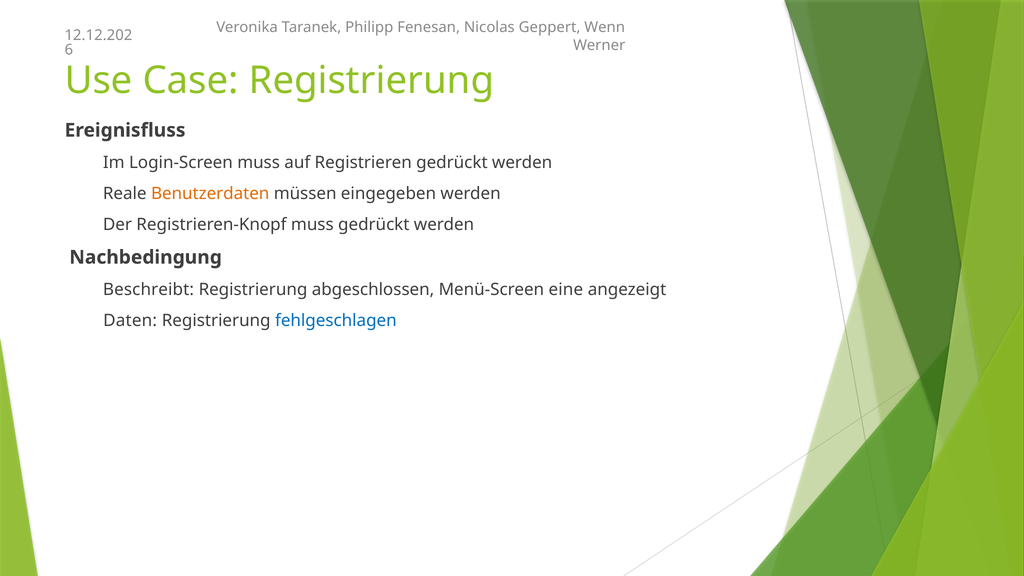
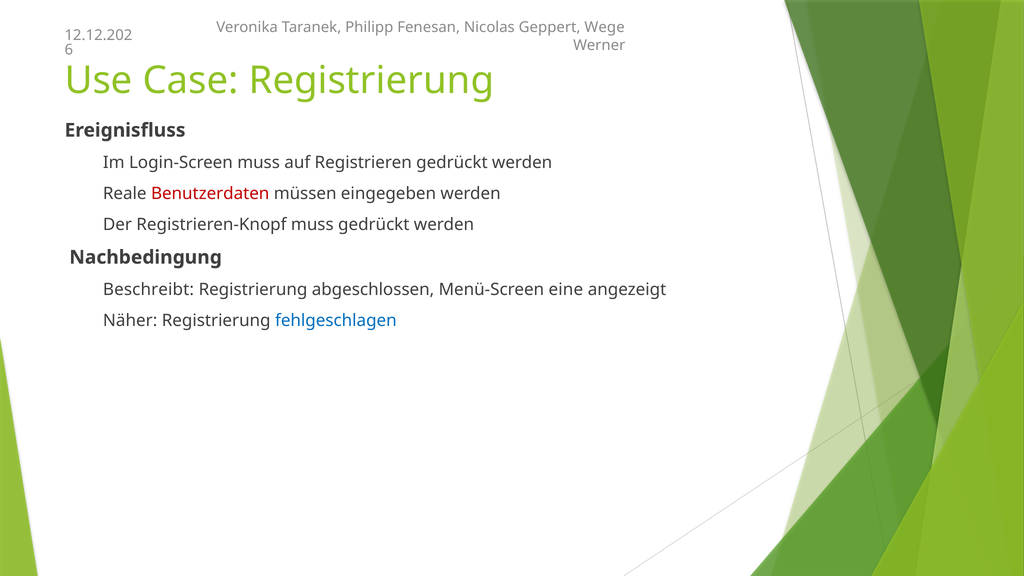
Wenn: Wenn -> Wege (605, 27)
Benutzerdaten colour: orange -> red (210, 194)
Daten: Daten -> Näher (130, 321)
